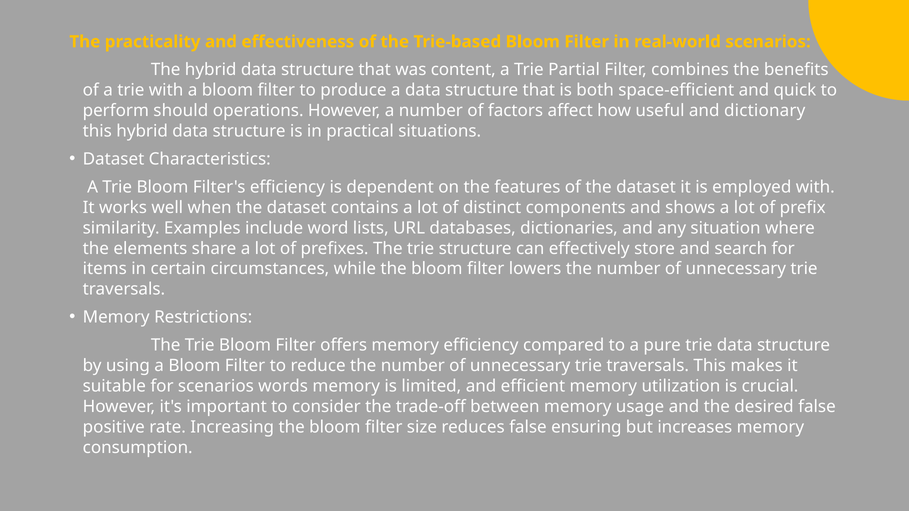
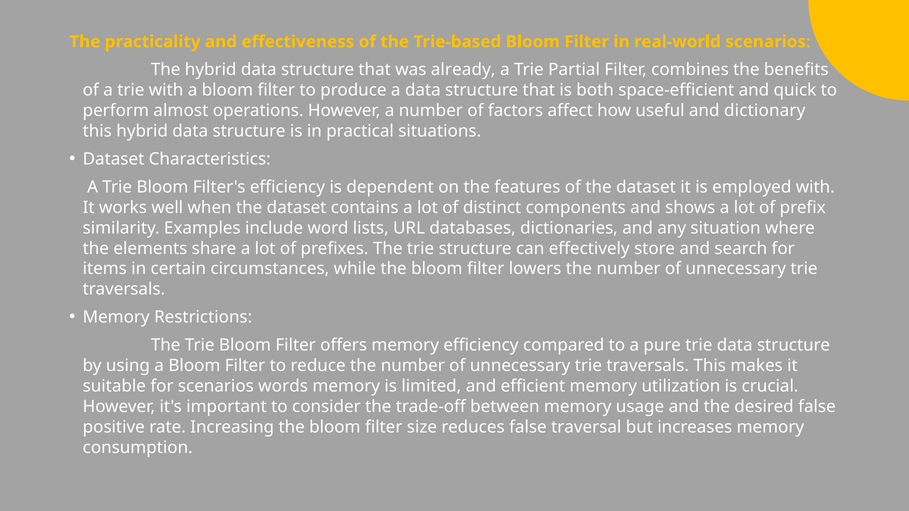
content: content -> already (463, 70)
should: should -> almost (181, 111)
ensuring: ensuring -> traversal (586, 427)
